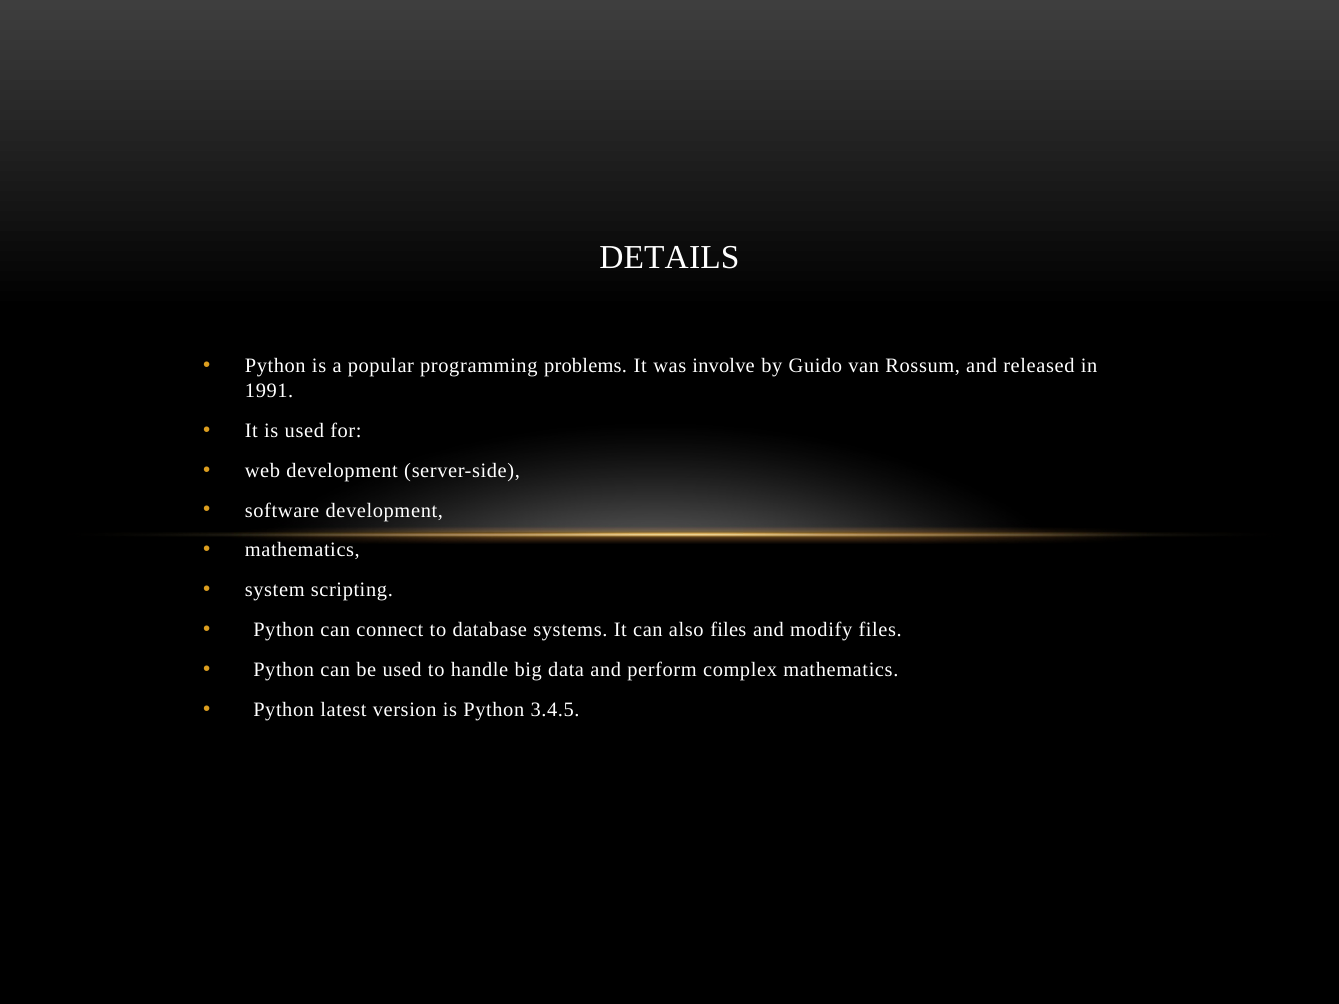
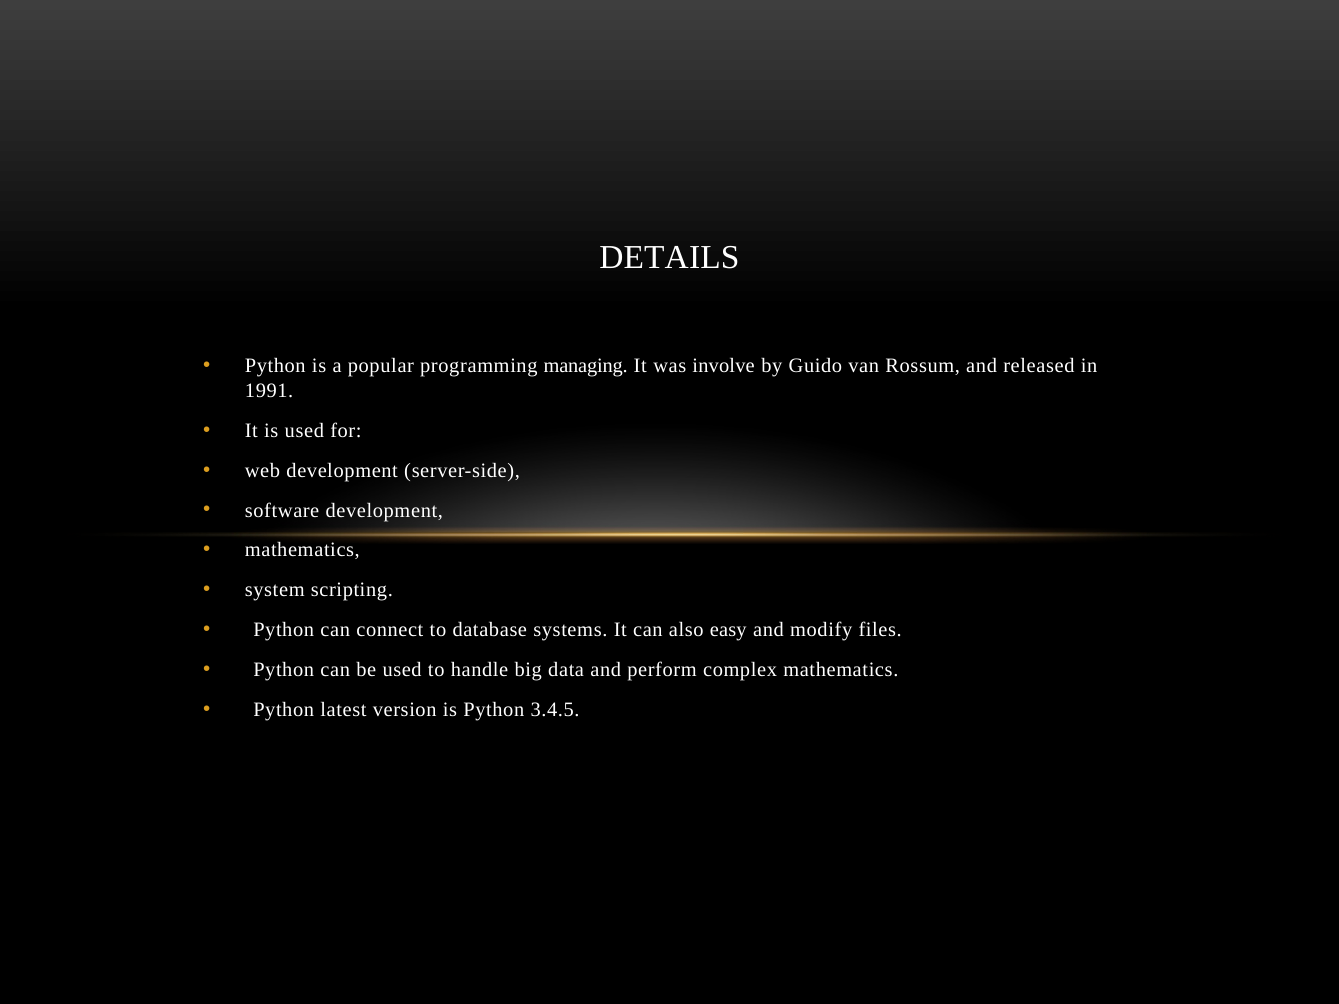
problems: problems -> managing (586, 366)
also files: files -> easy (728, 630)
